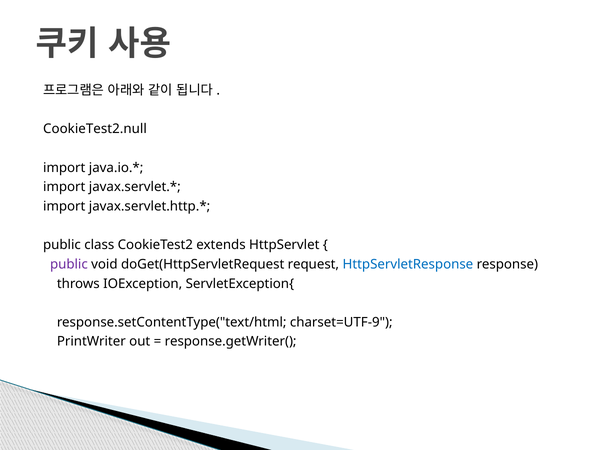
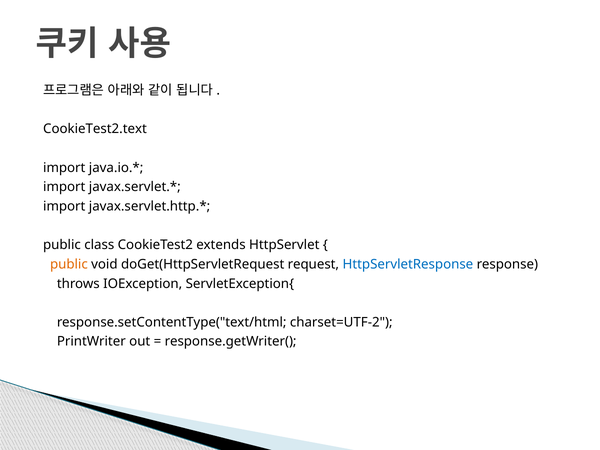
CookieTest2.null: CookieTest2.null -> CookieTest2.text (95, 129)
public colour: purple -> orange (69, 264)
charset=UTF-9: charset=UTF-9 -> charset=UTF-2 (341, 322)
